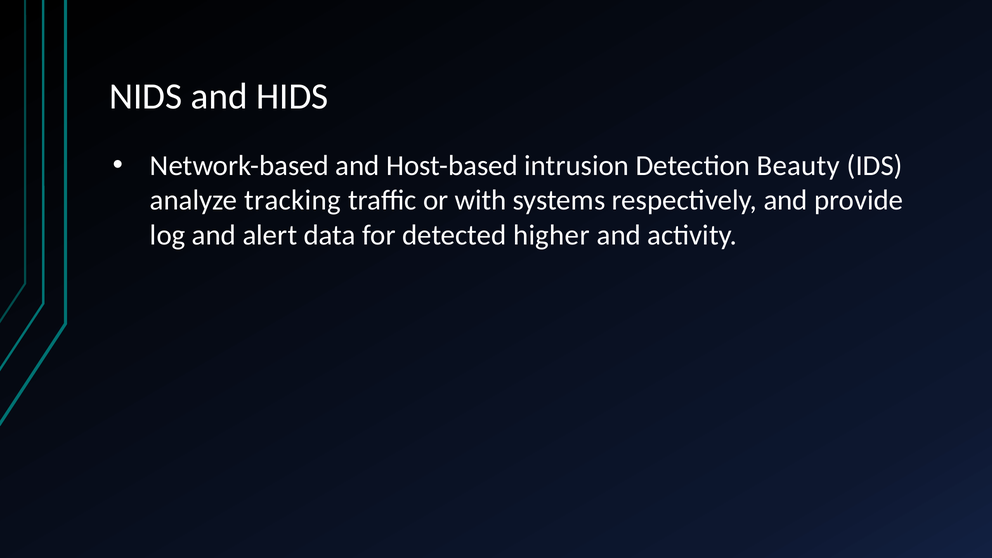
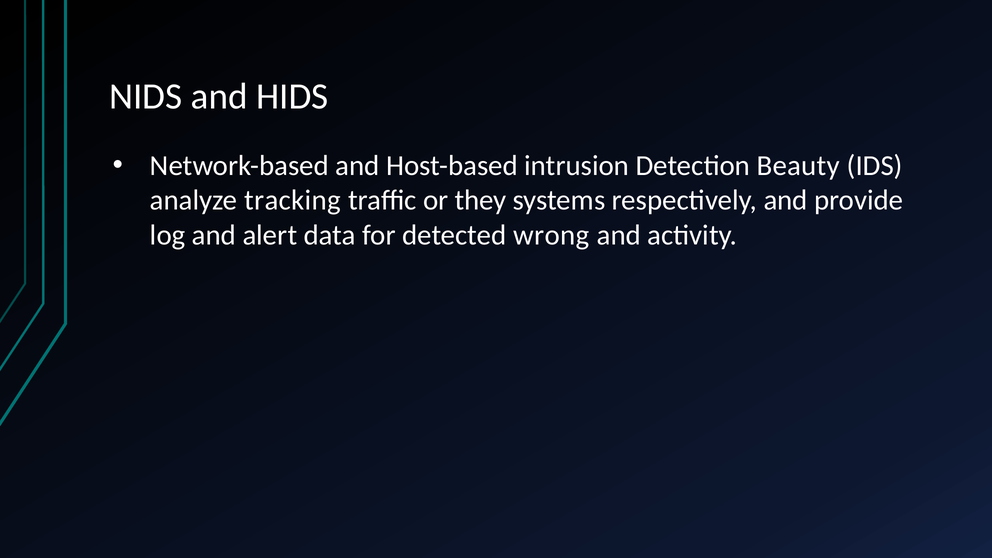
with: with -> they (481, 200)
higher: higher -> wrong (551, 235)
